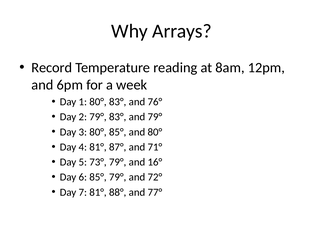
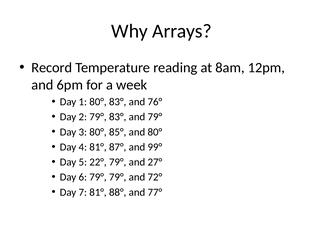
71°: 71° -> 99° (155, 147)
73°: 73° -> 22° (98, 162)
16°: 16° -> 27° (155, 162)
6 85°: 85° -> 79° (98, 177)
